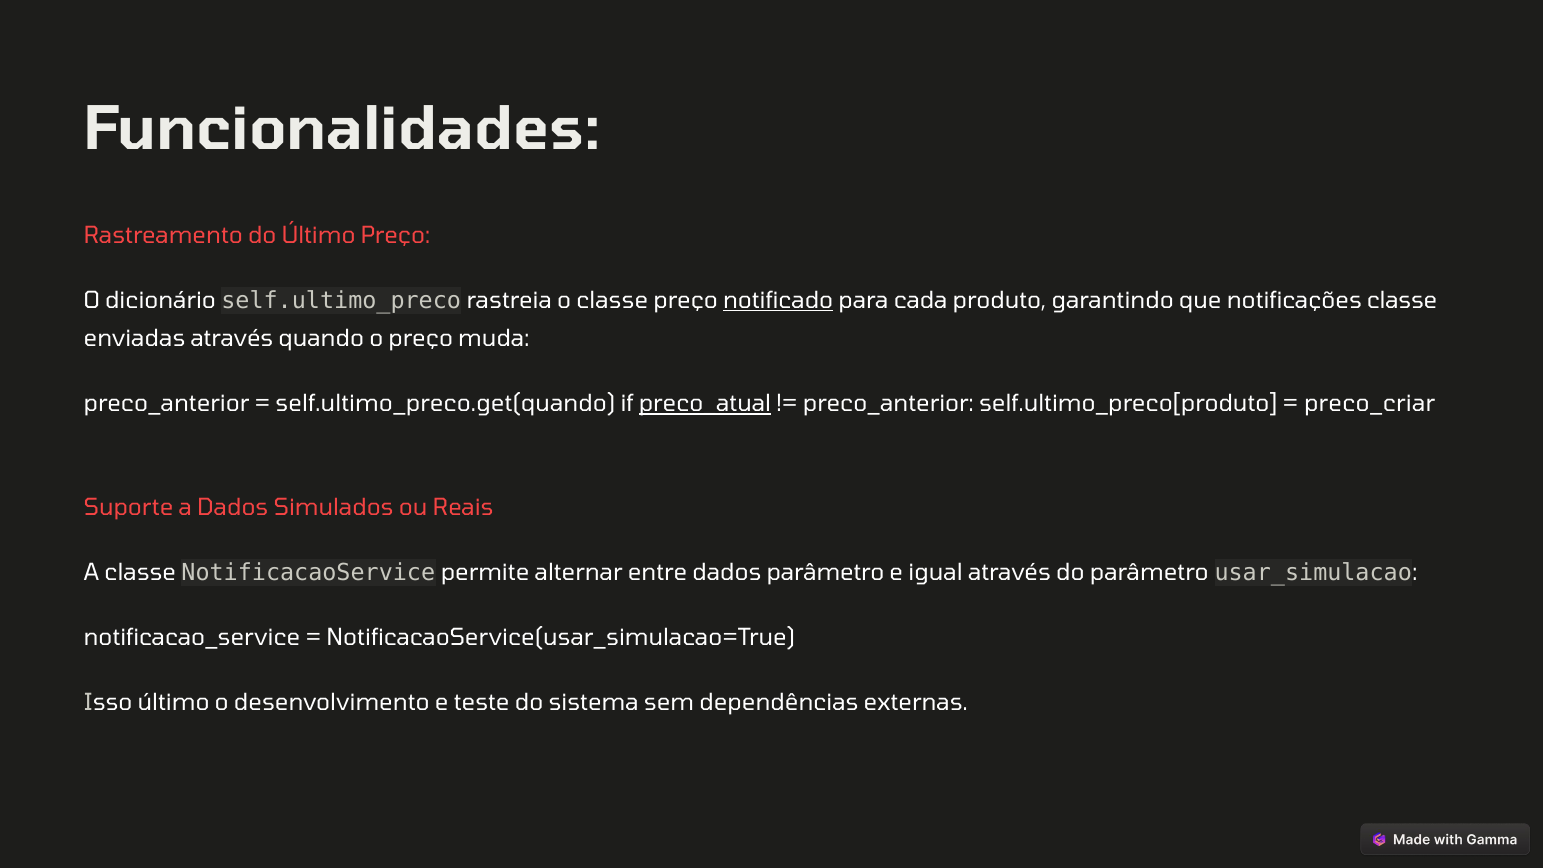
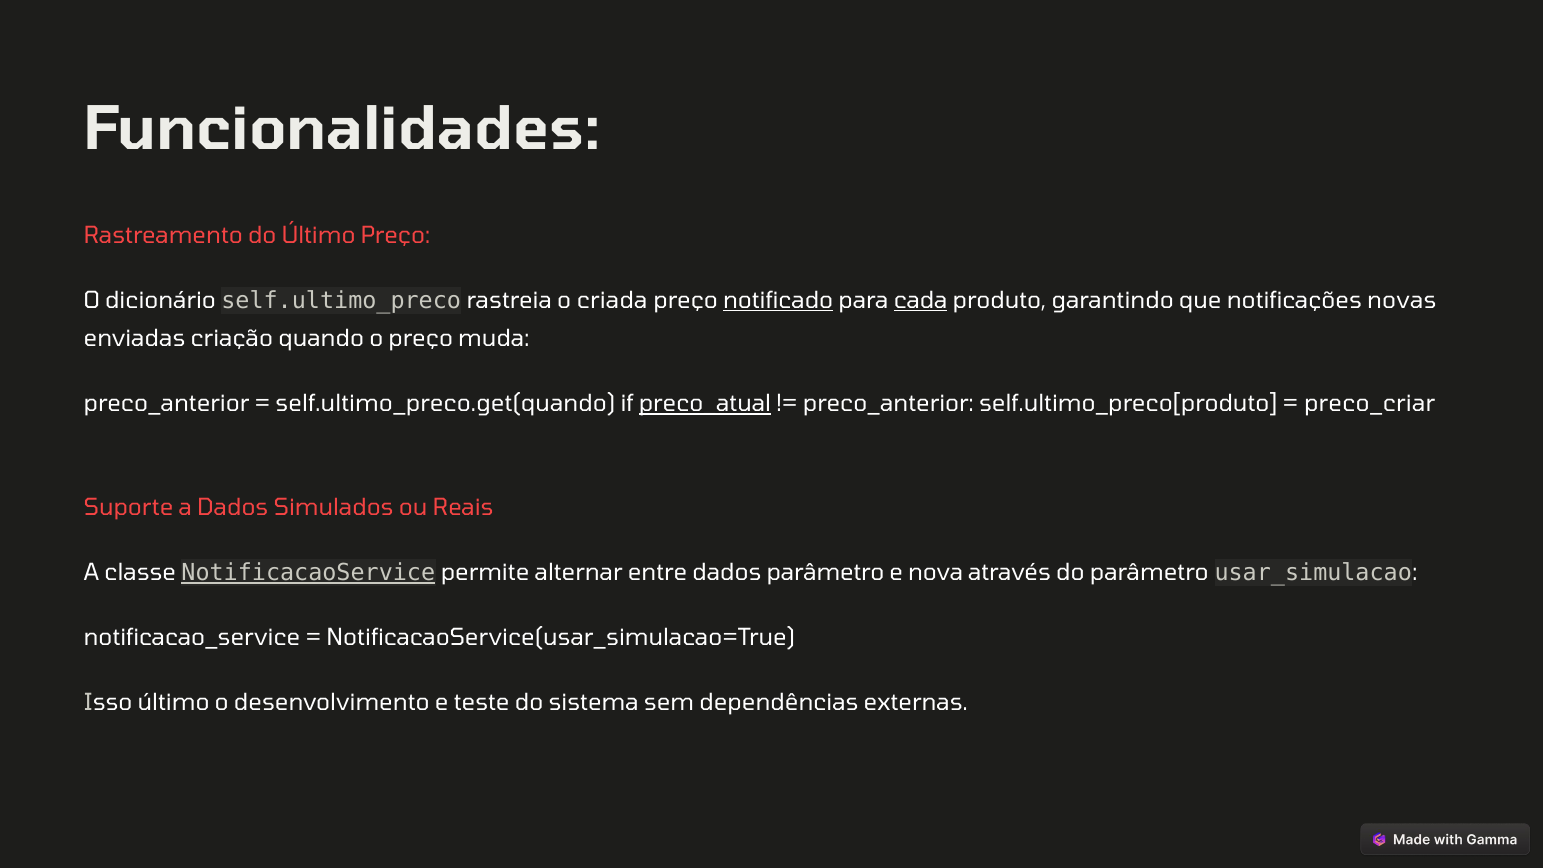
o classe: classe -> criada (612, 301)
cada underline: none -> present (921, 301)
notificações classe: classe -> novas (1402, 301)
enviadas através: através -> criação (232, 339)
NotificacaoService underline: none -> present (308, 573)
igual: igual -> nova (936, 573)
